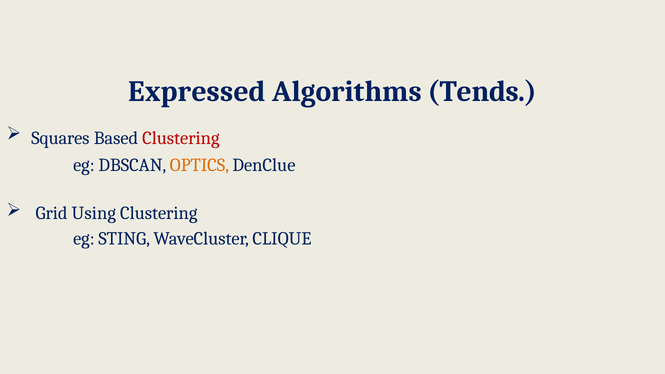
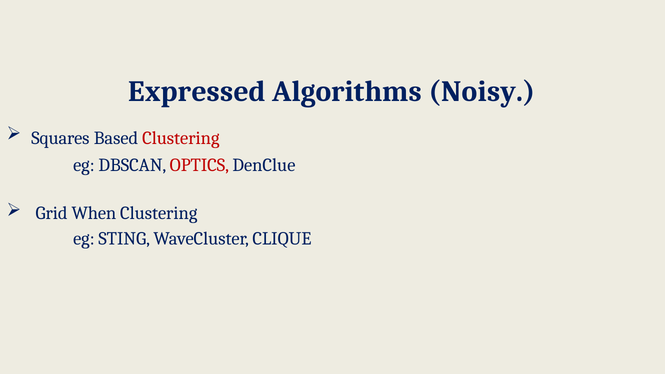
Tends: Tends -> Noisy (482, 92)
OPTICS colour: orange -> red (199, 165)
Using: Using -> When (94, 213)
